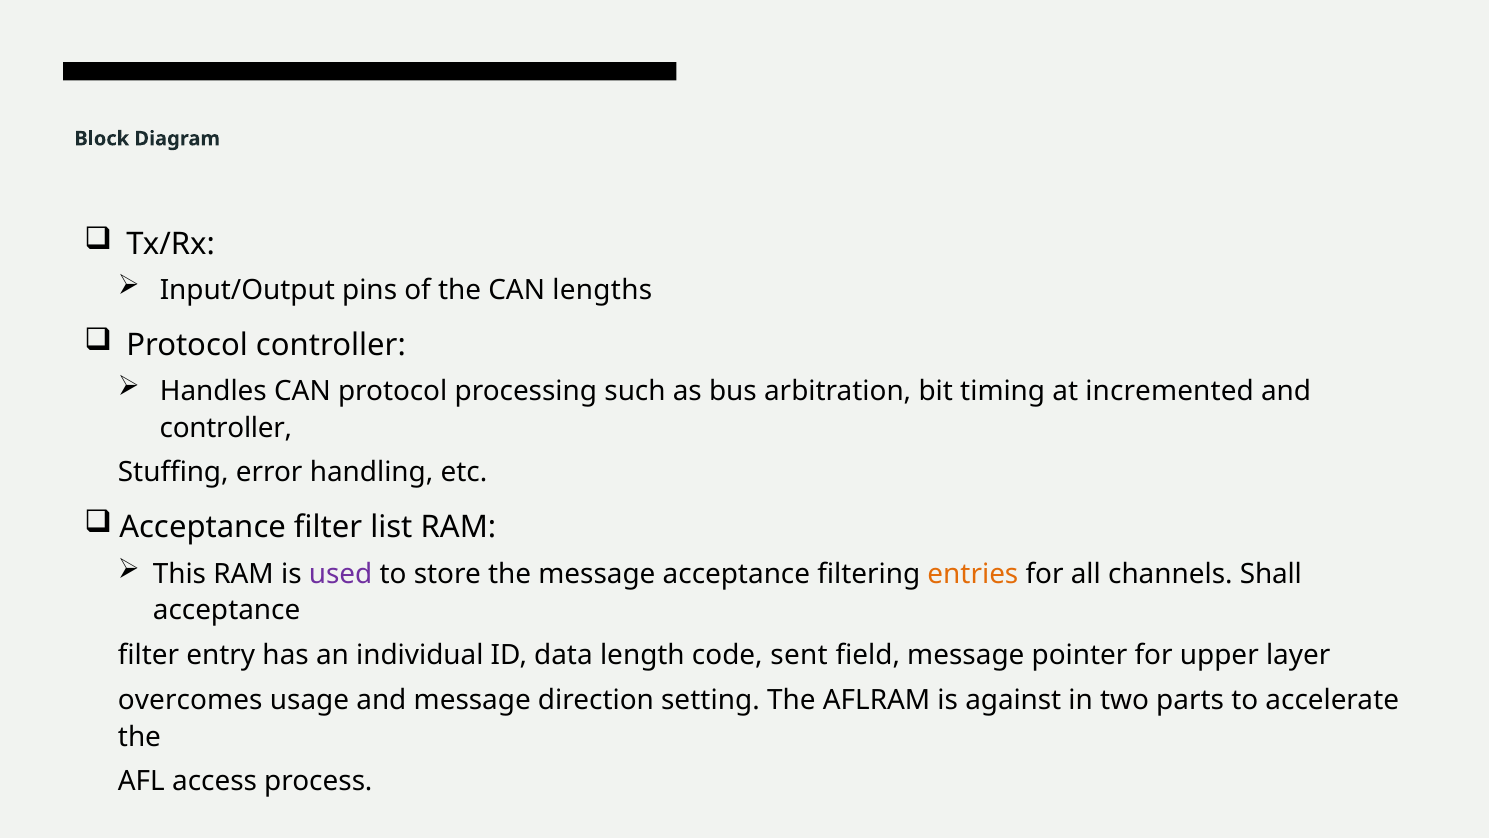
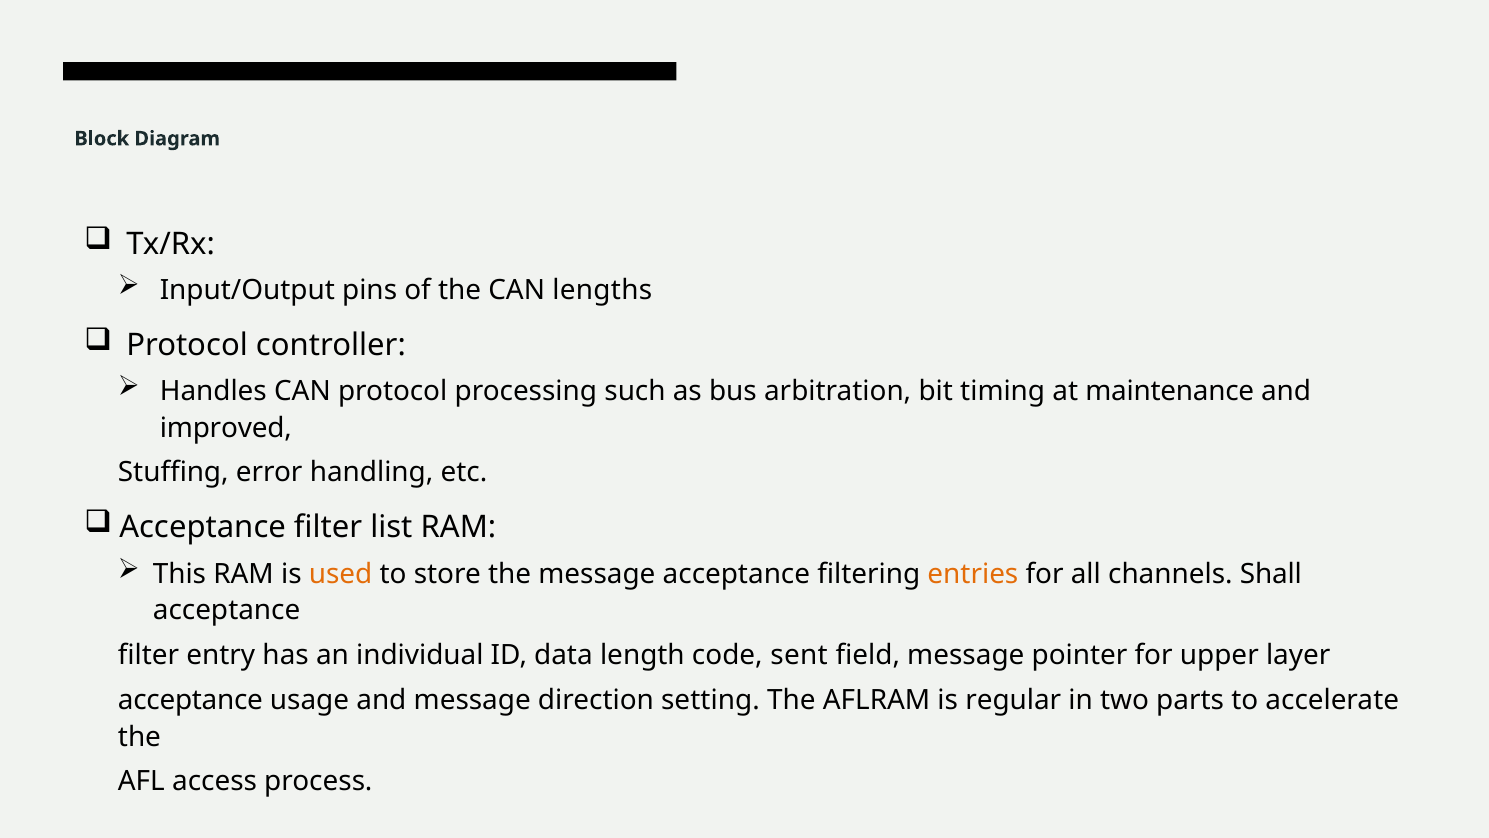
incremented: incremented -> maintenance (1170, 391)
controller: controller -> improved (226, 428)
used colour: purple -> orange (341, 574)
overcomes: overcomes -> acceptance (190, 700)
against: against -> regular (1013, 700)
